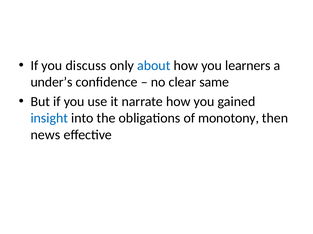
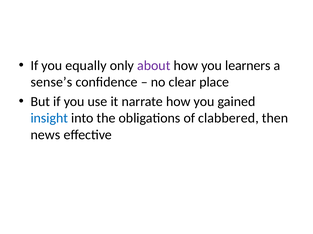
discuss: discuss -> equally (86, 66)
about colour: blue -> purple (154, 66)
under’s: under’s -> sense’s (51, 82)
same: same -> place (214, 82)
monotony: monotony -> clabbered (228, 119)
